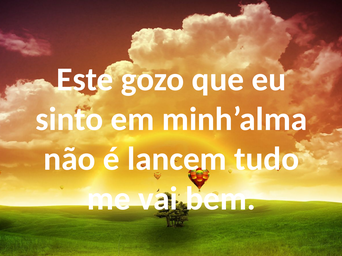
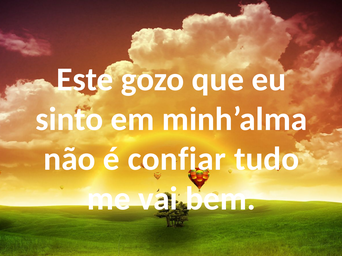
lancem: lancem -> confiar (177, 159)
